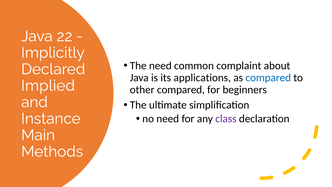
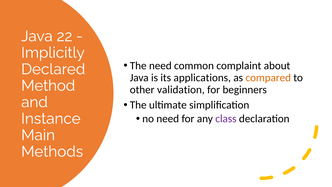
compared colour: blue -> orange (268, 78)
Implied: Implied -> Method (48, 86)
other compared: compared -> validation (181, 89)
